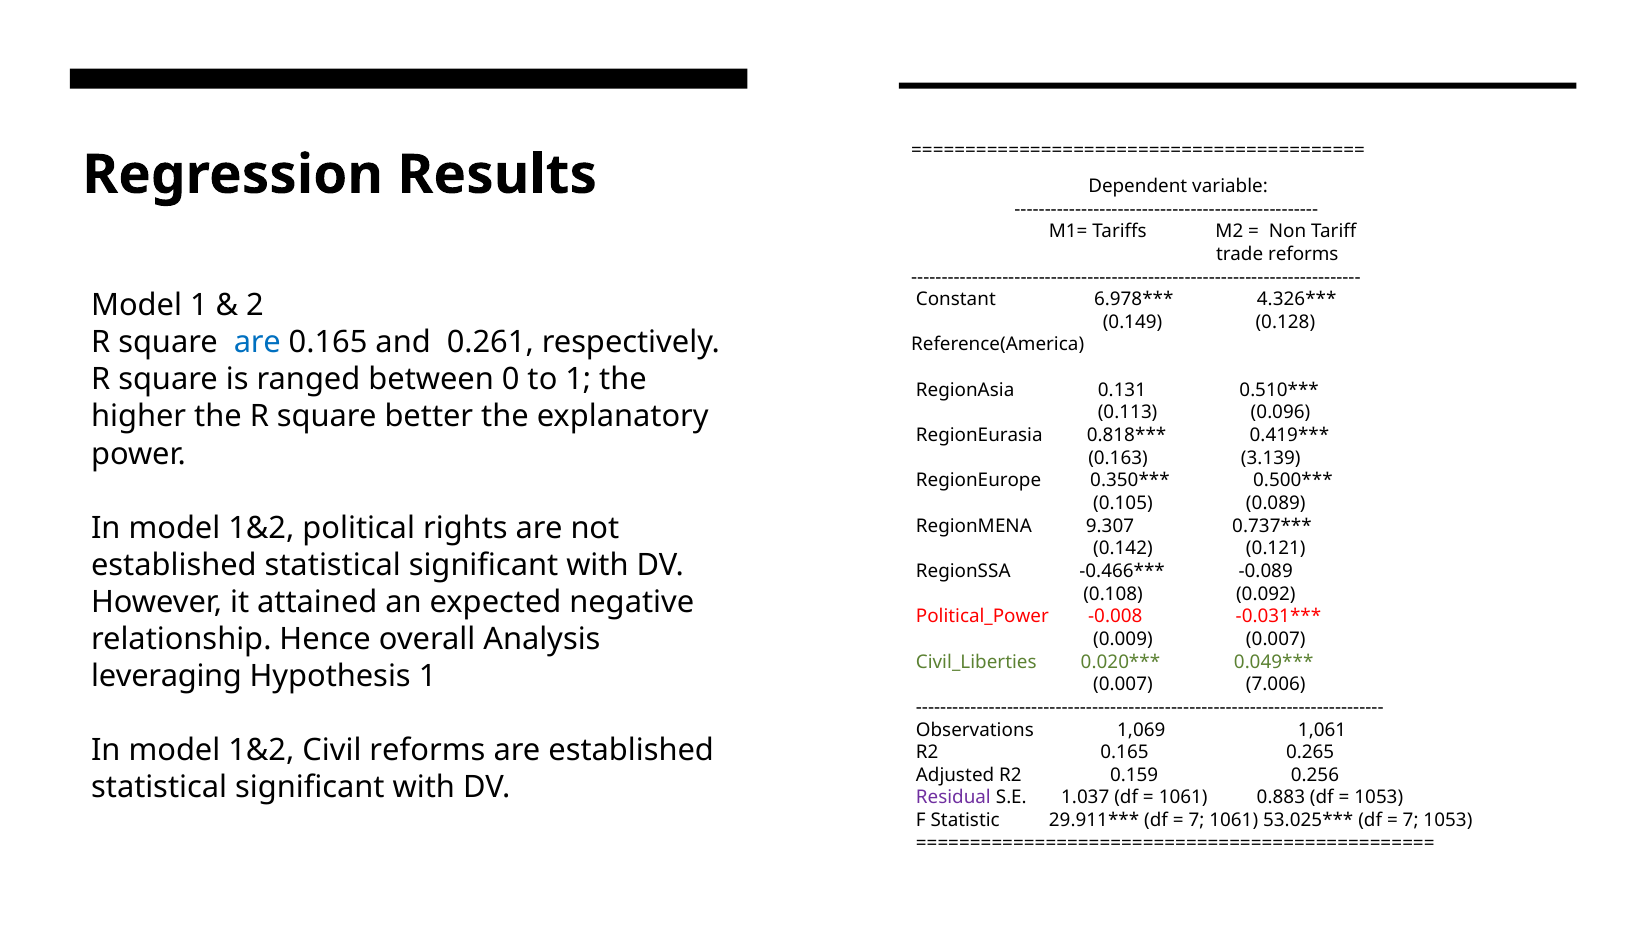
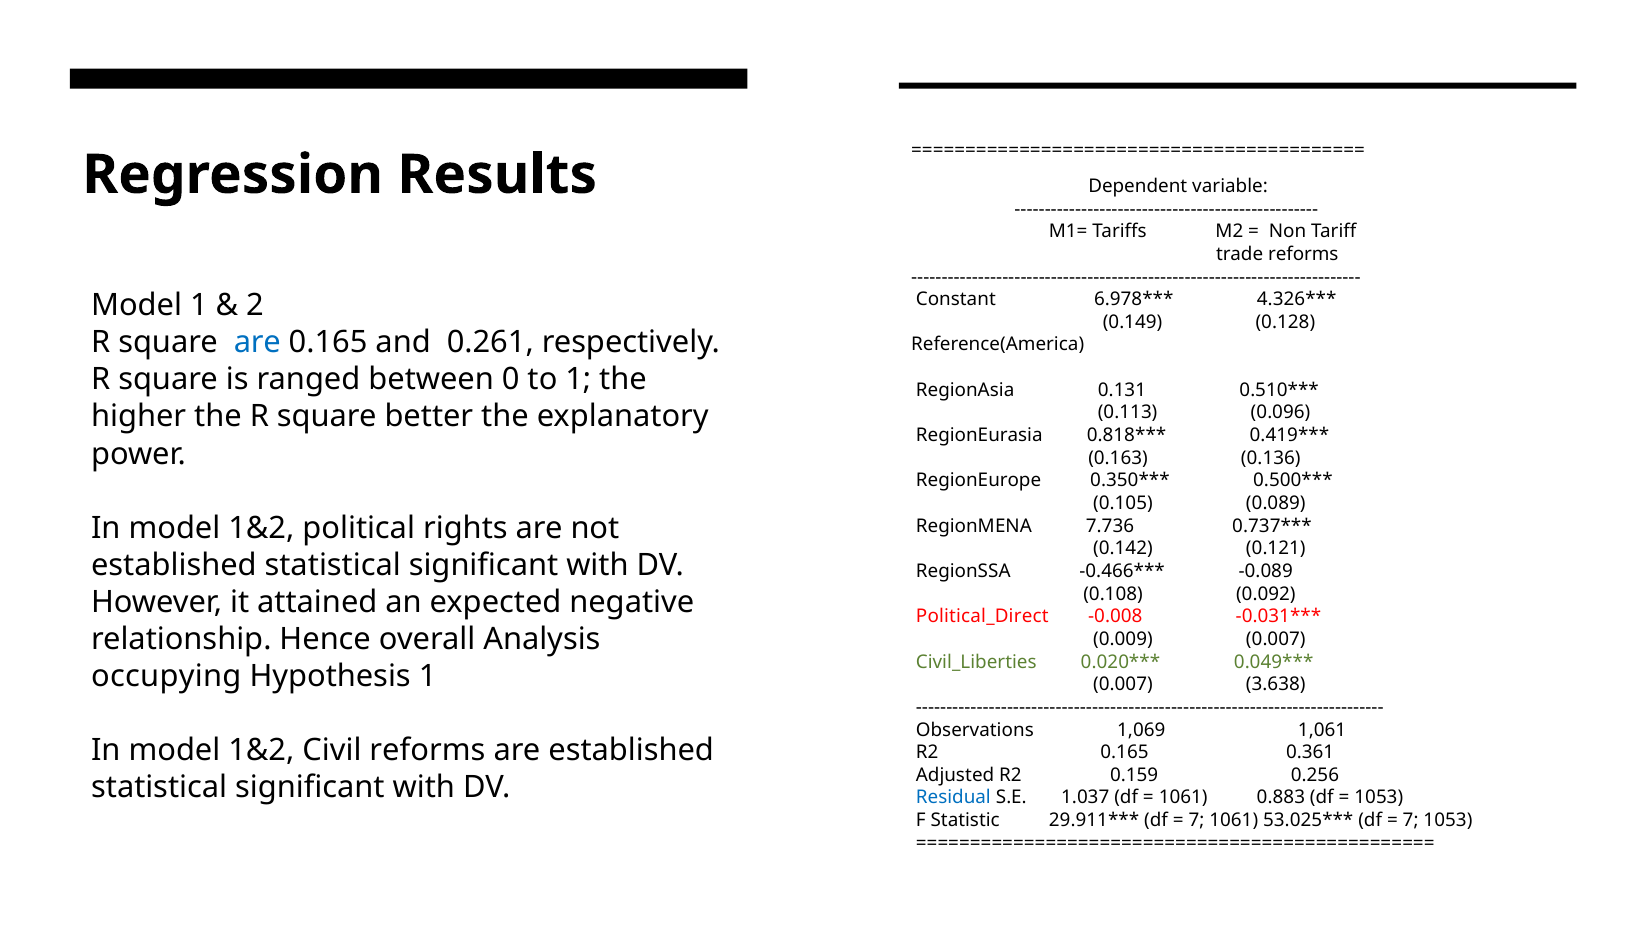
3.139: 3.139 -> 0.136 (1271, 458)
9.307: 9.307 -> 7.736 (1110, 526)
Political_Power: Political_Power -> Political_Direct (982, 616)
leveraging: leveraging -> occupying (166, 676)
7.006: 7.006 -> 3.638 (1276, 684)
0.265: 0.265 -> 0.361 (1310, 752)
Residual colour: purple -> blue (953, 797)
